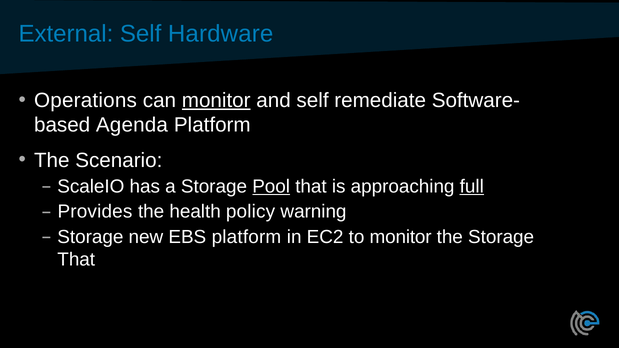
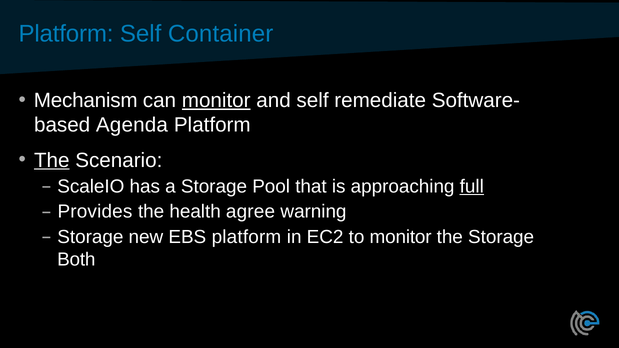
External: External -> Platform (66, 34)
Hardware: Hardware -> Container (221, 34)
Operations: Operations -> Mechanism (86, 100)
The underline: none -> present (52, 160)
Pool underline: present -> none (271, 186)
policy: policy -> agree (251, 212)
That: That -> Both (76, 260)
